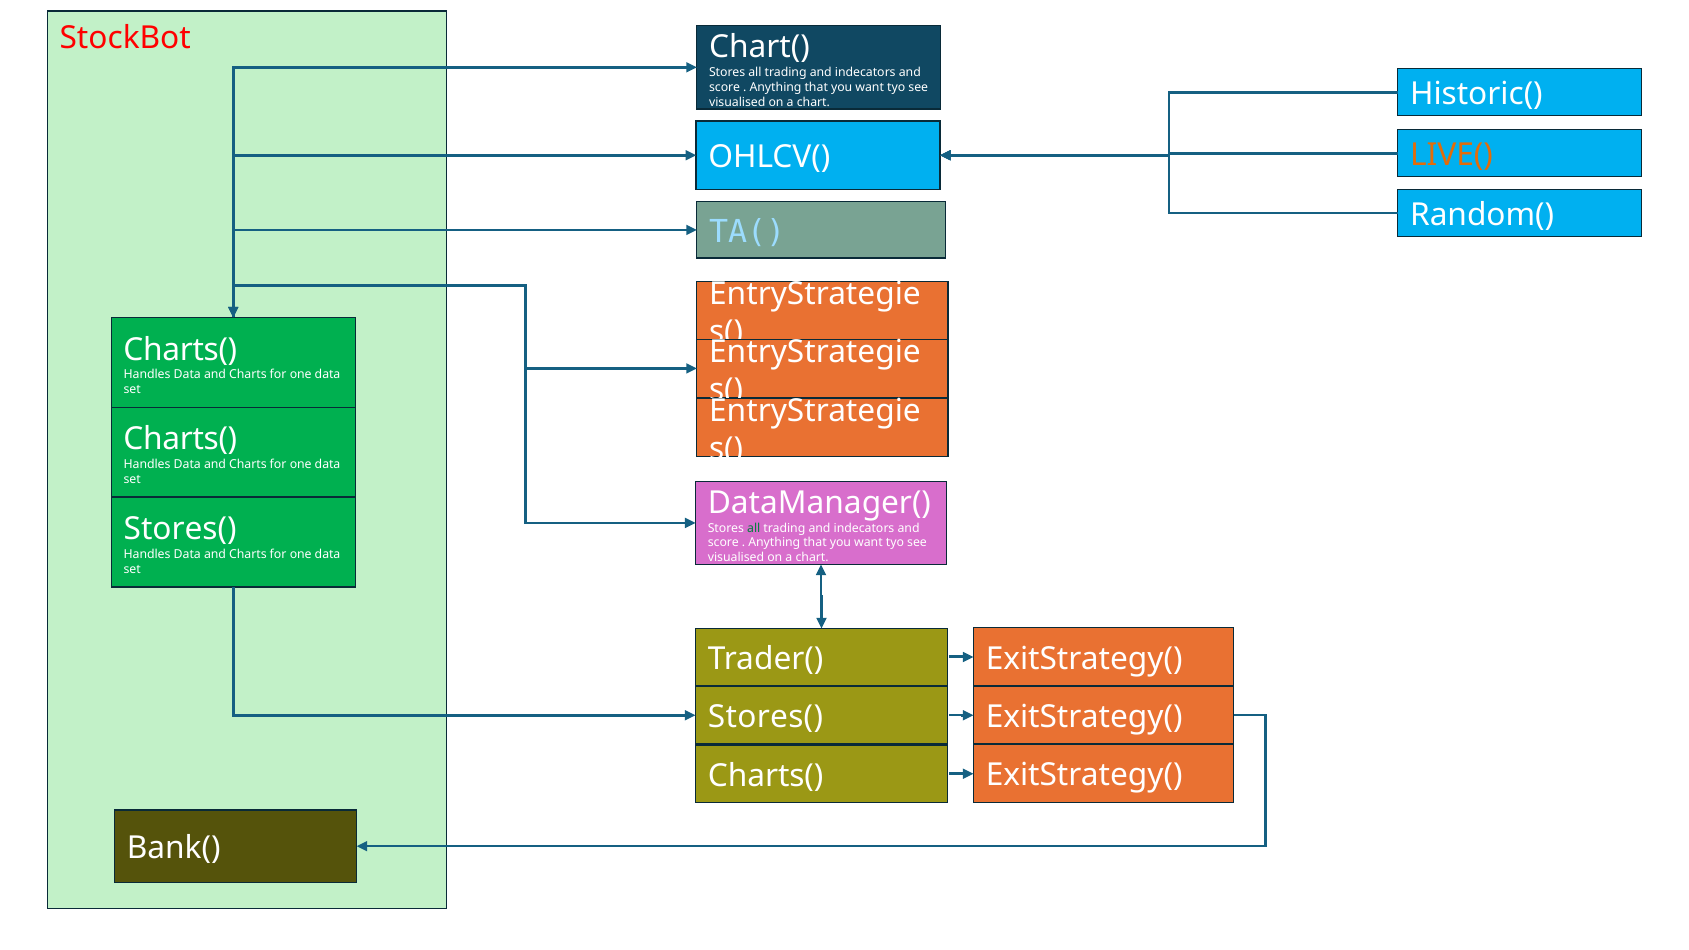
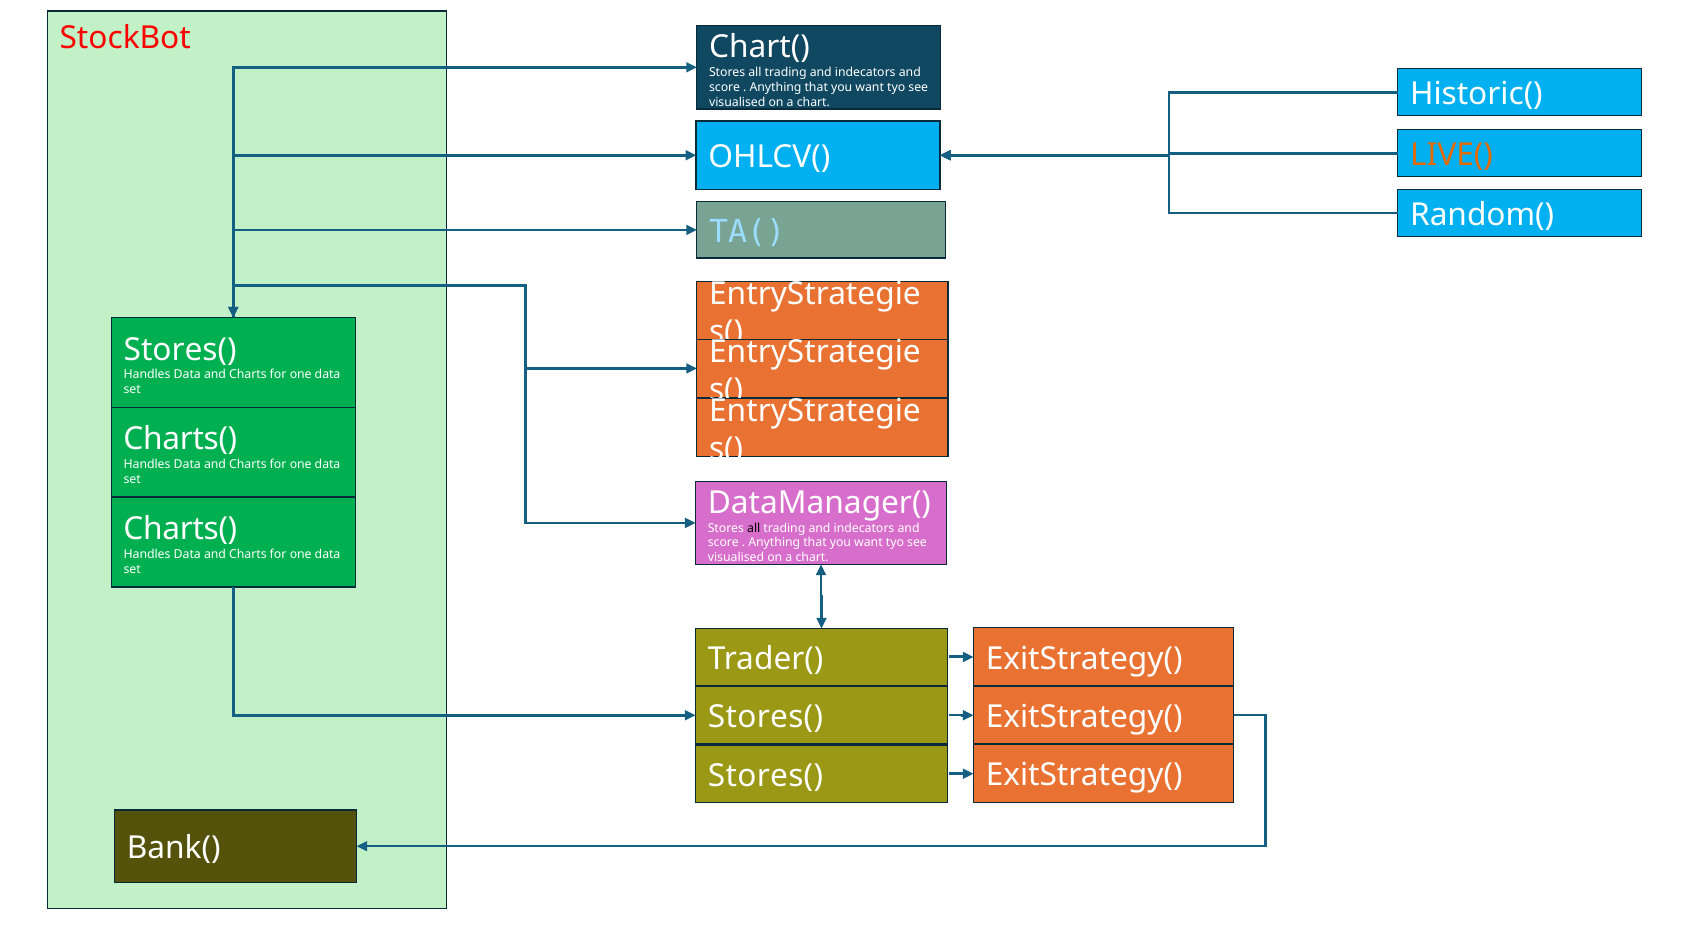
Charts(: Charts( -> Stores( (180, 350)
Stores(: Stores( -> Charts( (180, 530)
all colour: green -> black (754, 528)
Charts(: Charts( -> Stores( (765, 776)
